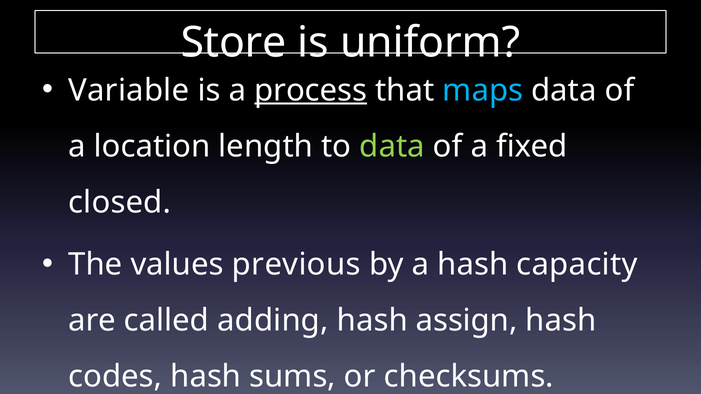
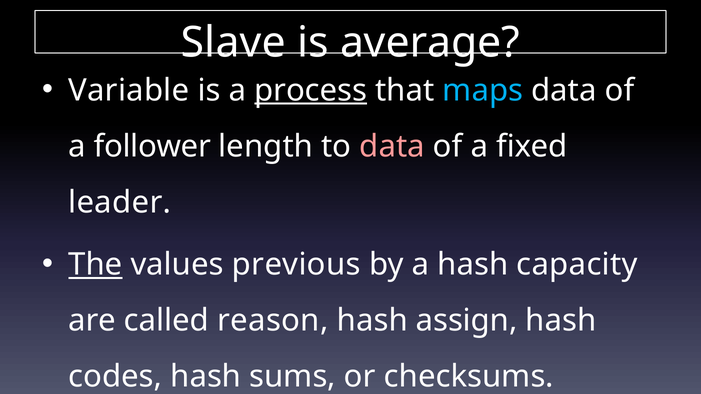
Store: Store -> Slave (233, 43)
uniform: uniform -> average (430, 43)
location: location -> follower (152, 146)
data colour: light green -> pink (392, 146)
closed: closed -> leader (120, 202)
The underline: none -> present (95, 265)
adding: adding -> reason (273, 321)
